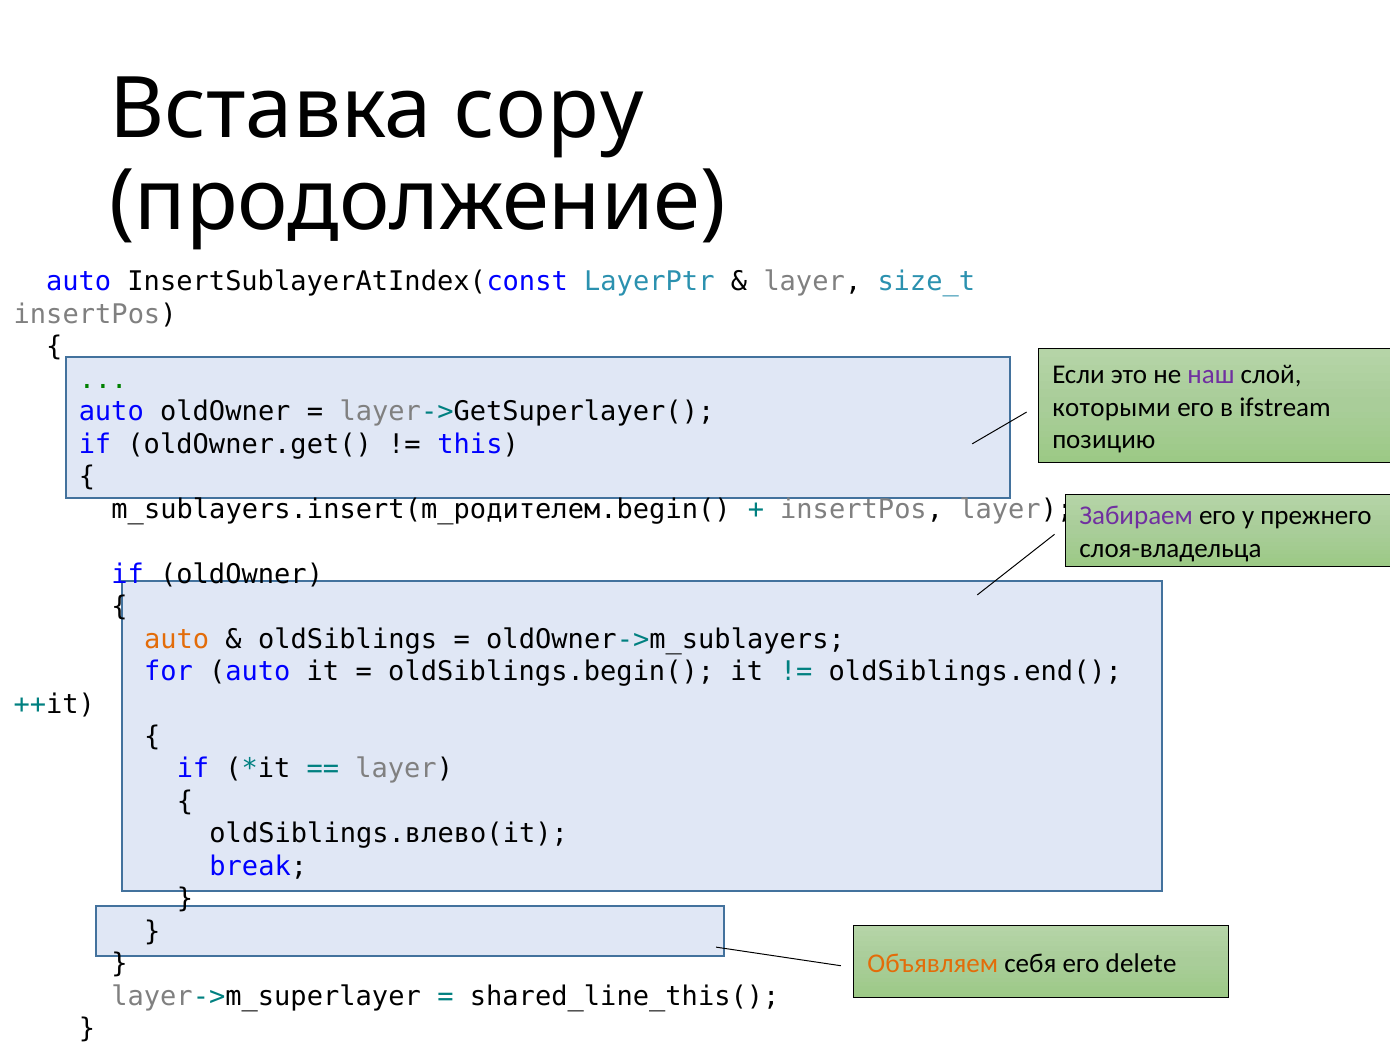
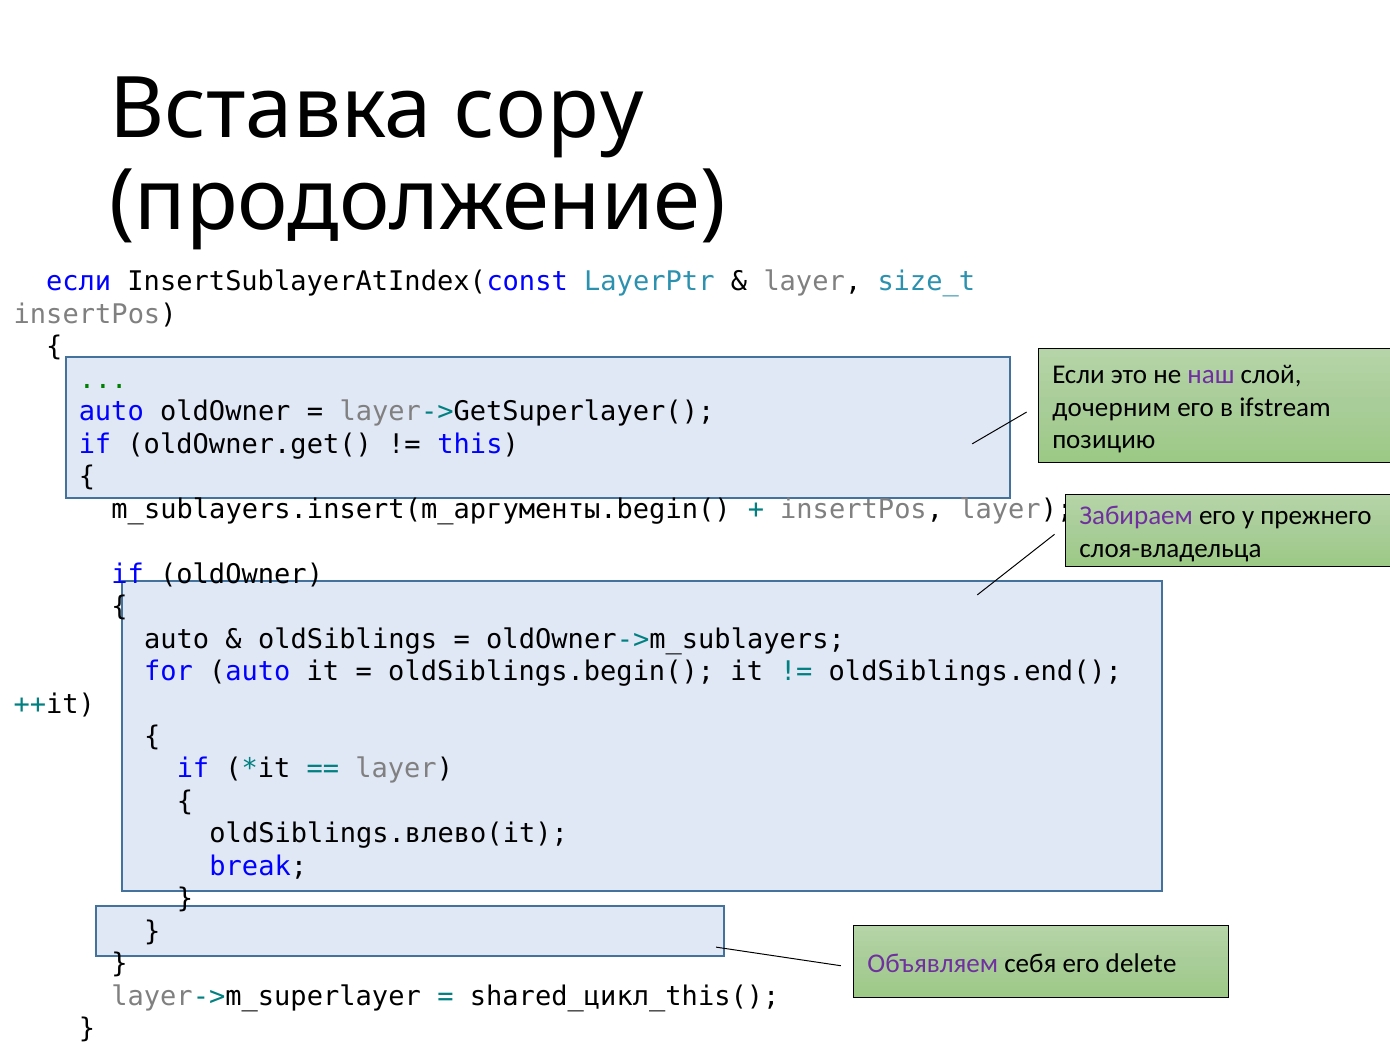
auto: auto -> если (79, 282)
которыми: которыми -> дочерним (1112, 407)
m_sublayers.insert(m_родителем.begin(: m_sublayers.insert(m_родителем.begin( -> m_sublayers.insert(m_аргументы.begin( (421, 509)
auto colour: orange -> black (177, 639)
Объявляем colour: orange -> purple (933, 963)
shared_line_this(: shared_line_this( -> shared_цикл_this( (625, 996)
